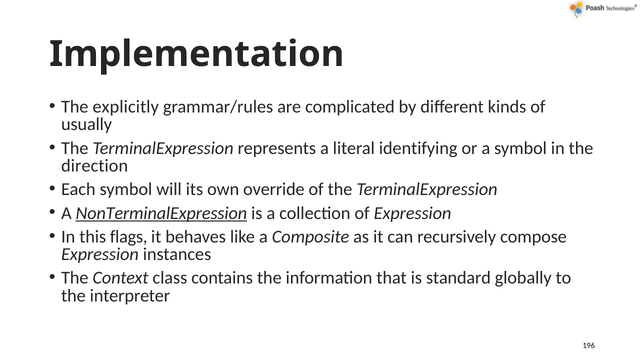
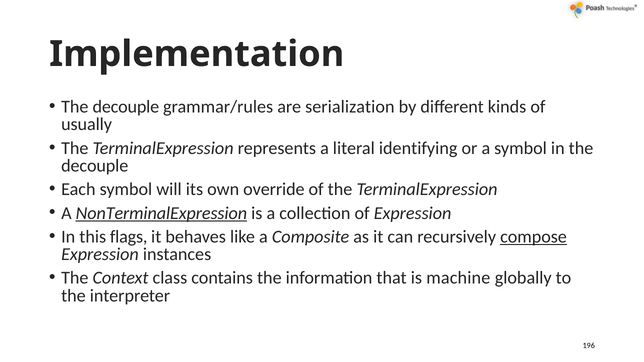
explicitly: explicitly -> decouple (126, 107)
complicated: complicated -> serialization (350, 107)
direction: direction -> decouple (95, 166)
compose underline: none -> present (534, 237)
standard: standard -> machine (458, 278)
